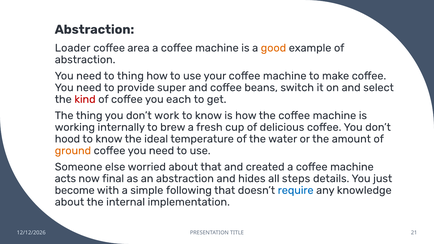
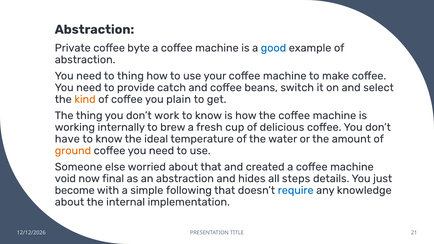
Loader: Loader -> Private (73, 48)
area: area -> byte (138, 48)
good colour: orange -> blue (273, 48)
super: super -> catch (172, 88)
kind colour: red -> orange (85, 99)
each: each -> plain (179, 99)
hood: hood -> have (67, 139)
acts: acts -> void (65, 179)
